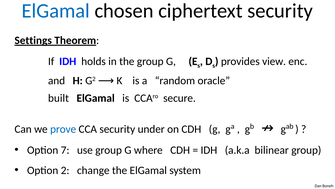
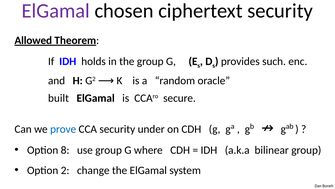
ElGamal colour: blue -> purple (56, 11)
Settings: Settings -> Allowed (33, 40)
view: view -> such (274, 61)
7: 7 -> 8 (65, 150)
